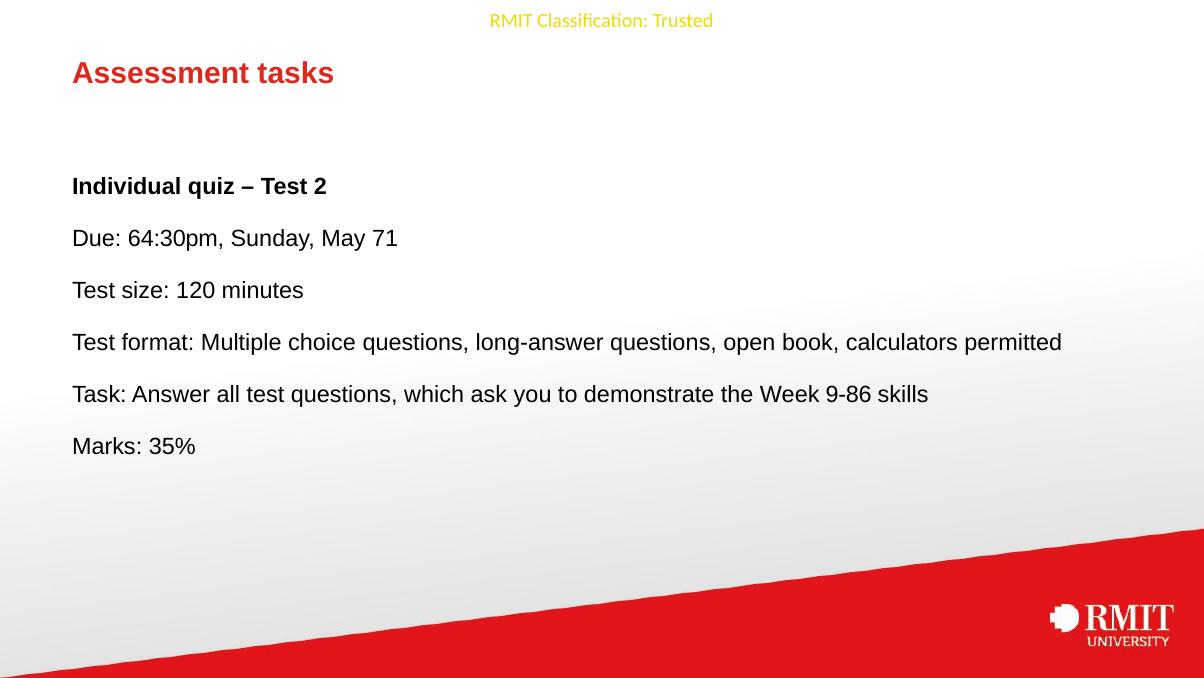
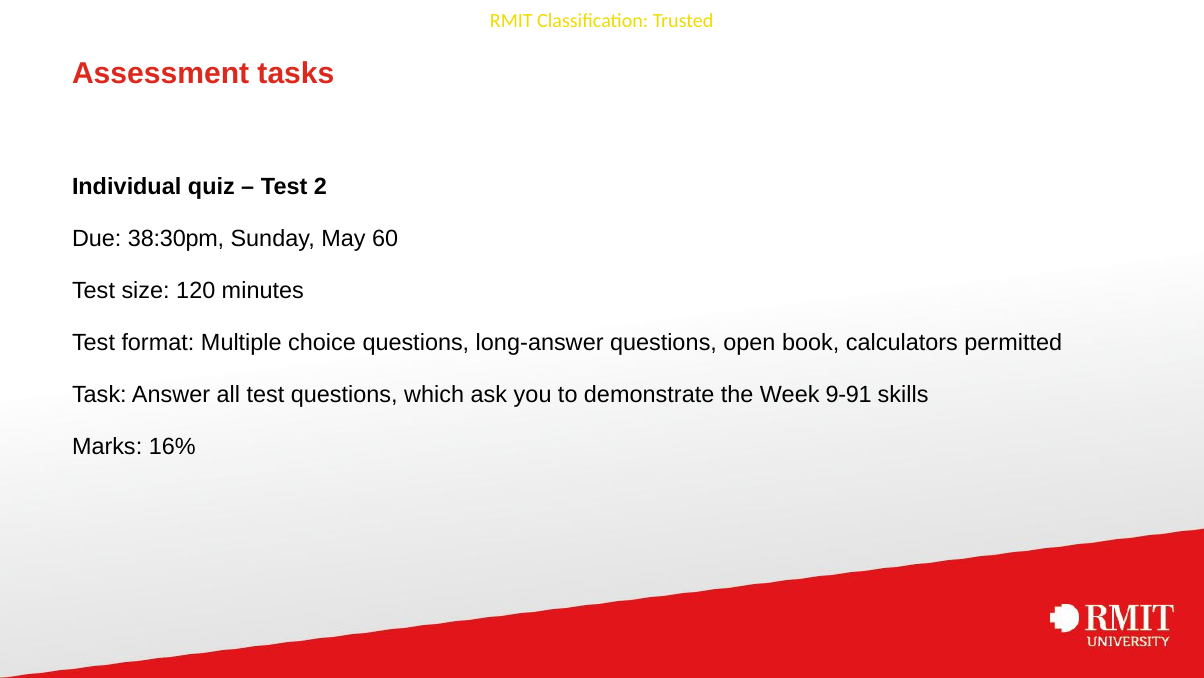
64:30pm: 64:30pm -> 38:30pm (176, 239)
71: 71 -> 60 (385, 239)
9-86: 9-86 -> 9-91 (849, 394)
35%: 35% -> 16% (172, 446)
